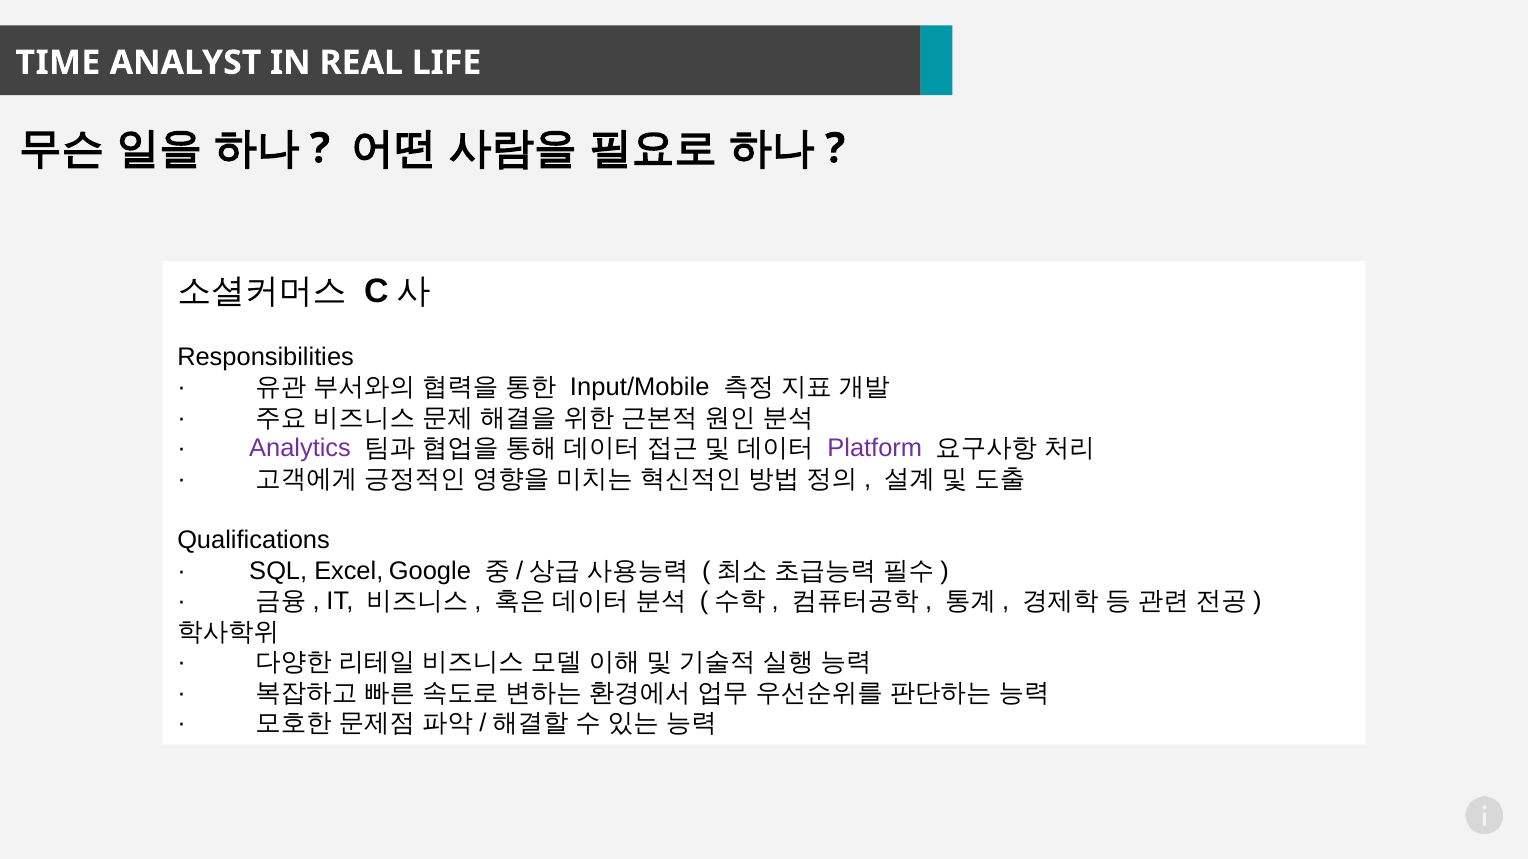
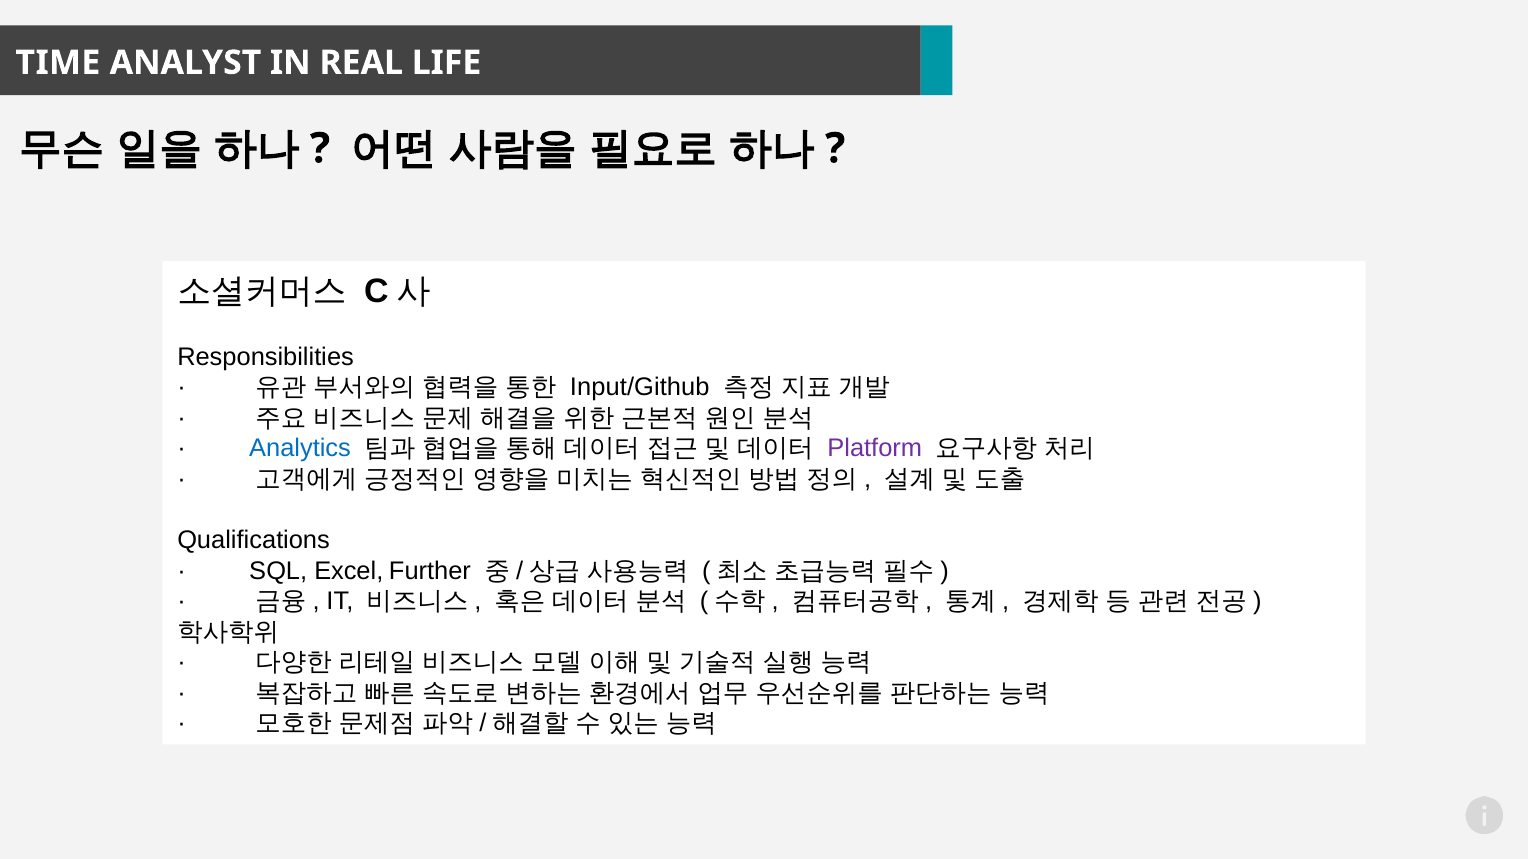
Input/Mobile: Input/Mobile -> Input/Github (640, 388)
Analytics colour: purple -> blue (300, 449)
Google: Google -> Further (430, 571)
